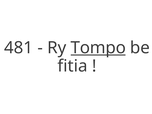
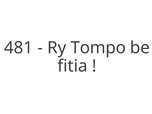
Tompo underline: present -> none (98, 48)
